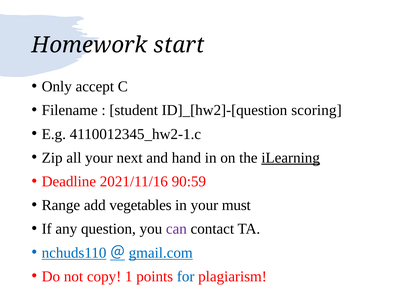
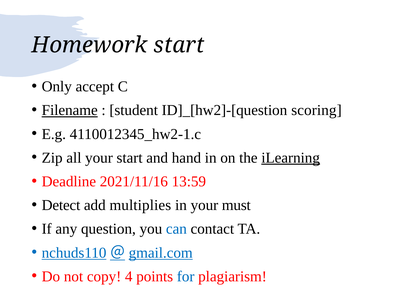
Filename underline: none -> present (70, 110)
your next: next -> start (130, 158)
90:59: 90:59 -> 13:59 (189, 181)
Range: Range -> Detect (61, 205)
vegetables: vegetables -> multiplies (140, 205)
can colour: purple -> blue (176, 229)
1: 1 -> 4 (129, 276)
